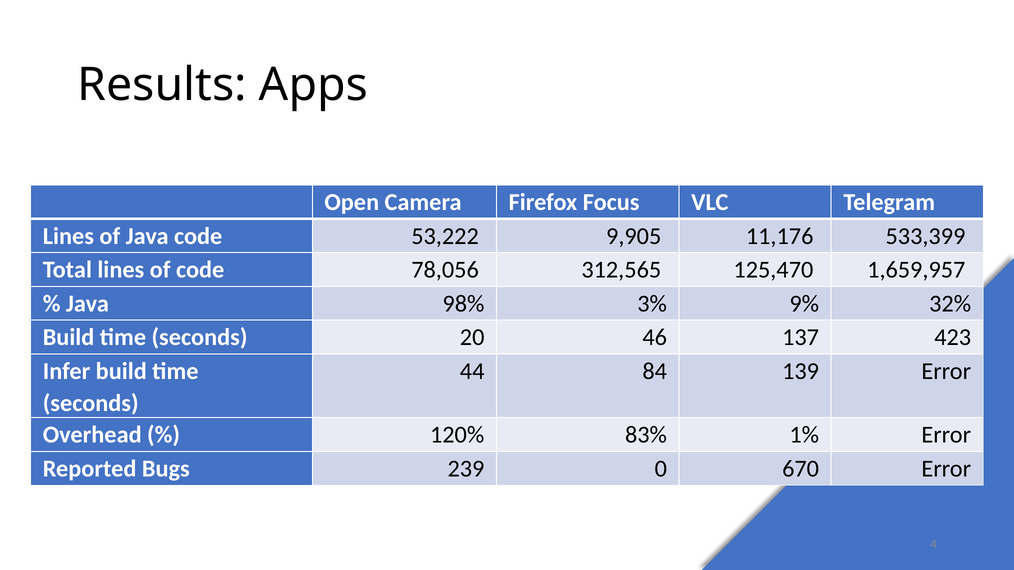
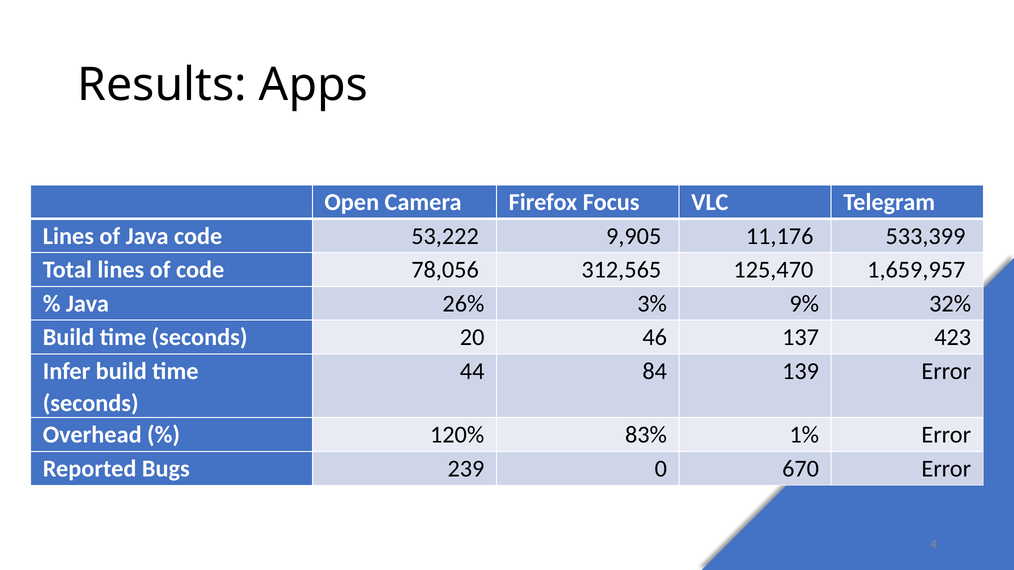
98%: 98% -> 26% (463, 304)
